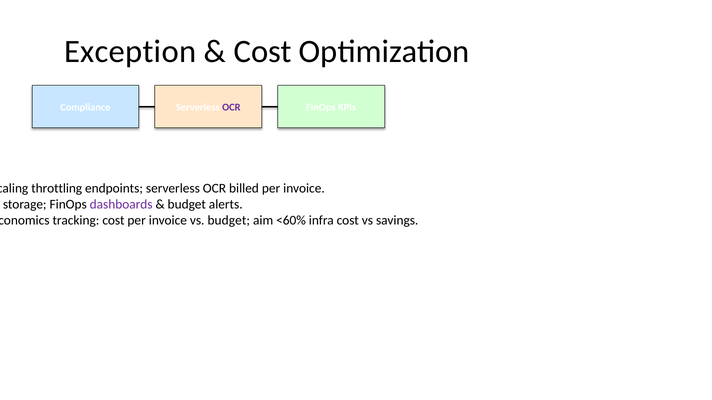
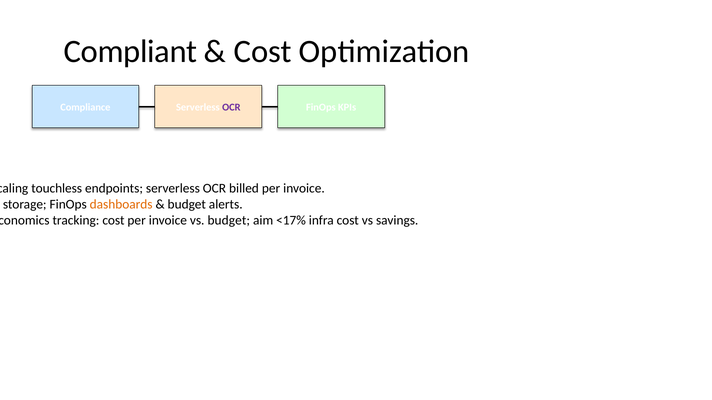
Exception: Exception -> Compliant (130, 52)
throttling: throttling -> touchless (57, 189)
dashboards colour: purple -> orange (121, 205)
<60%: <60% -> <17% (291, 221)
